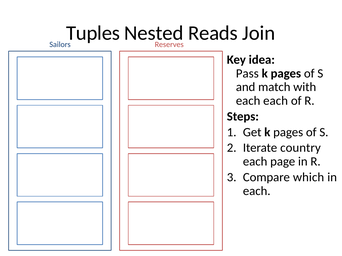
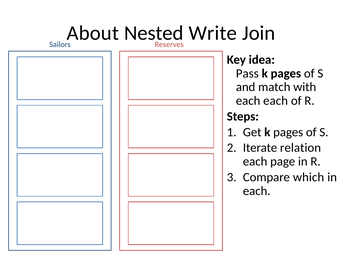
Tuples: Tuples -> About (93, 33)
Reads: Reads -> Write (213, 33)
country: country -> relation (300, 148)
